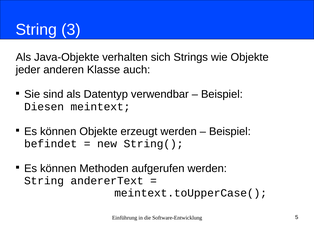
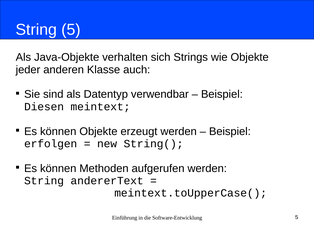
String 3: 3 -> 5 (71, 30)
befindet: befindet -> erfolgen (51, 144)
